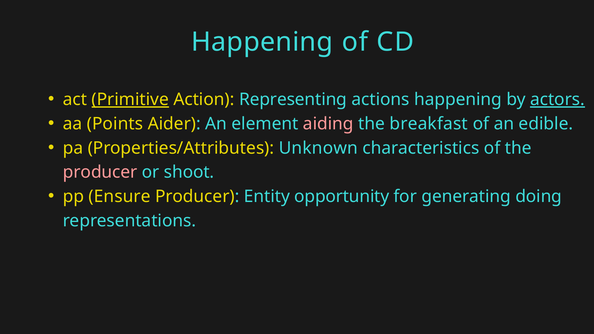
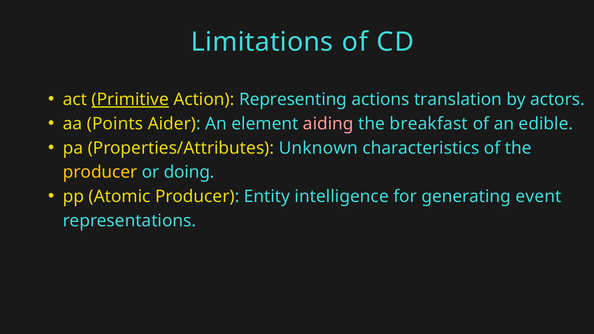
Happening: Happening -> Limitations (262, 42)
actions happening: happening -> translation (458, 100)
actors underline: present -> none (557, 100)
producer colour: pink -> yellow (100, 172)
shoot: shoot -> doing (189, 172)
Ensure: Ensure -> Atomic (120, 197)
opportunity: opportunity -> intelligence (342, 197)
doing: doing -> event (539, 197)
